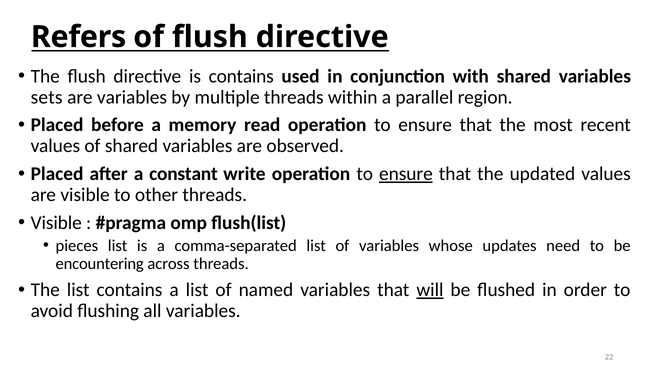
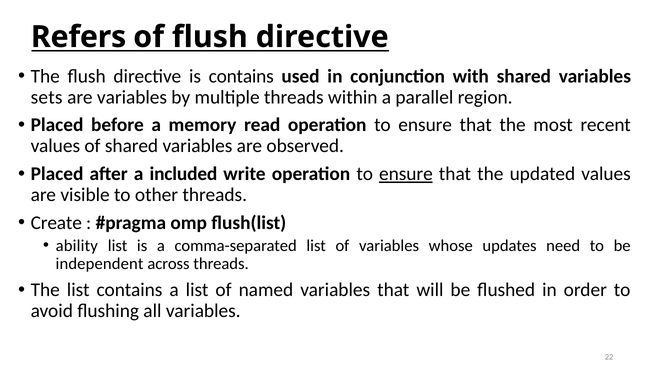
constant: constant -> included (183, 174)
Visible: Visible -> Create (56, 222)
pieces: pieces -> ability (77, 245)
encountering: encountering -> independent (100, 263)
will underline: present -> none (430, 290)
